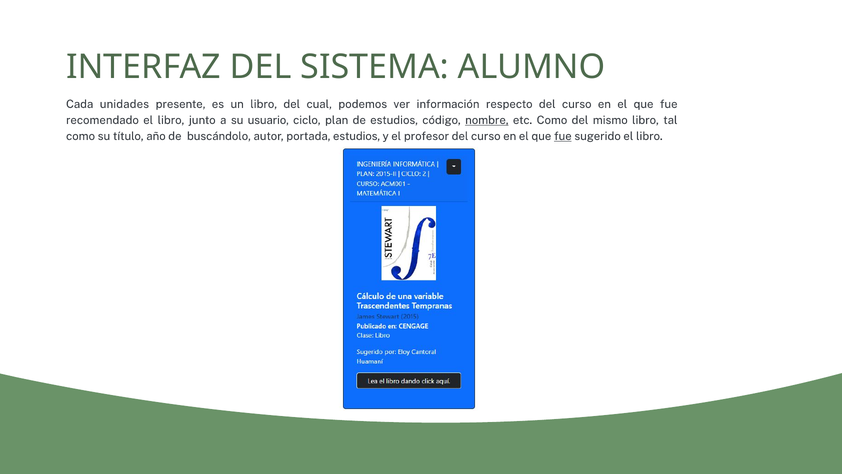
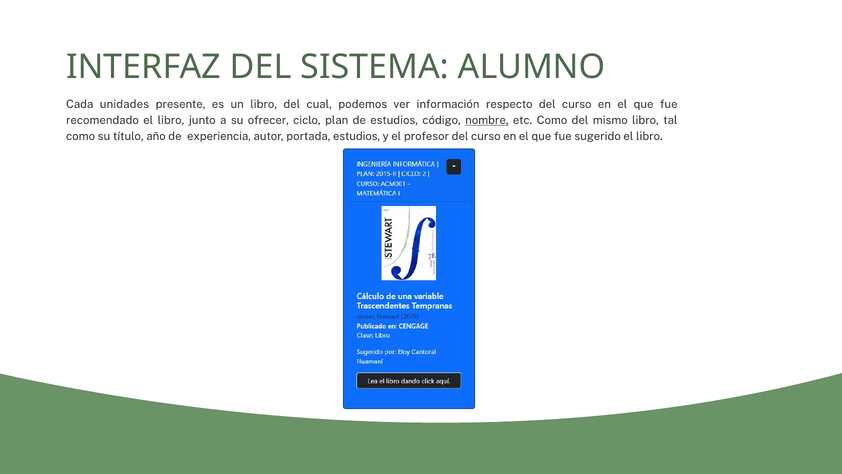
usuario: usuario -> ofrecer (268, 120)
buscándolo: buscándolo -> experiencia (219, 136)
fue underline: present -> none (563, 136)
